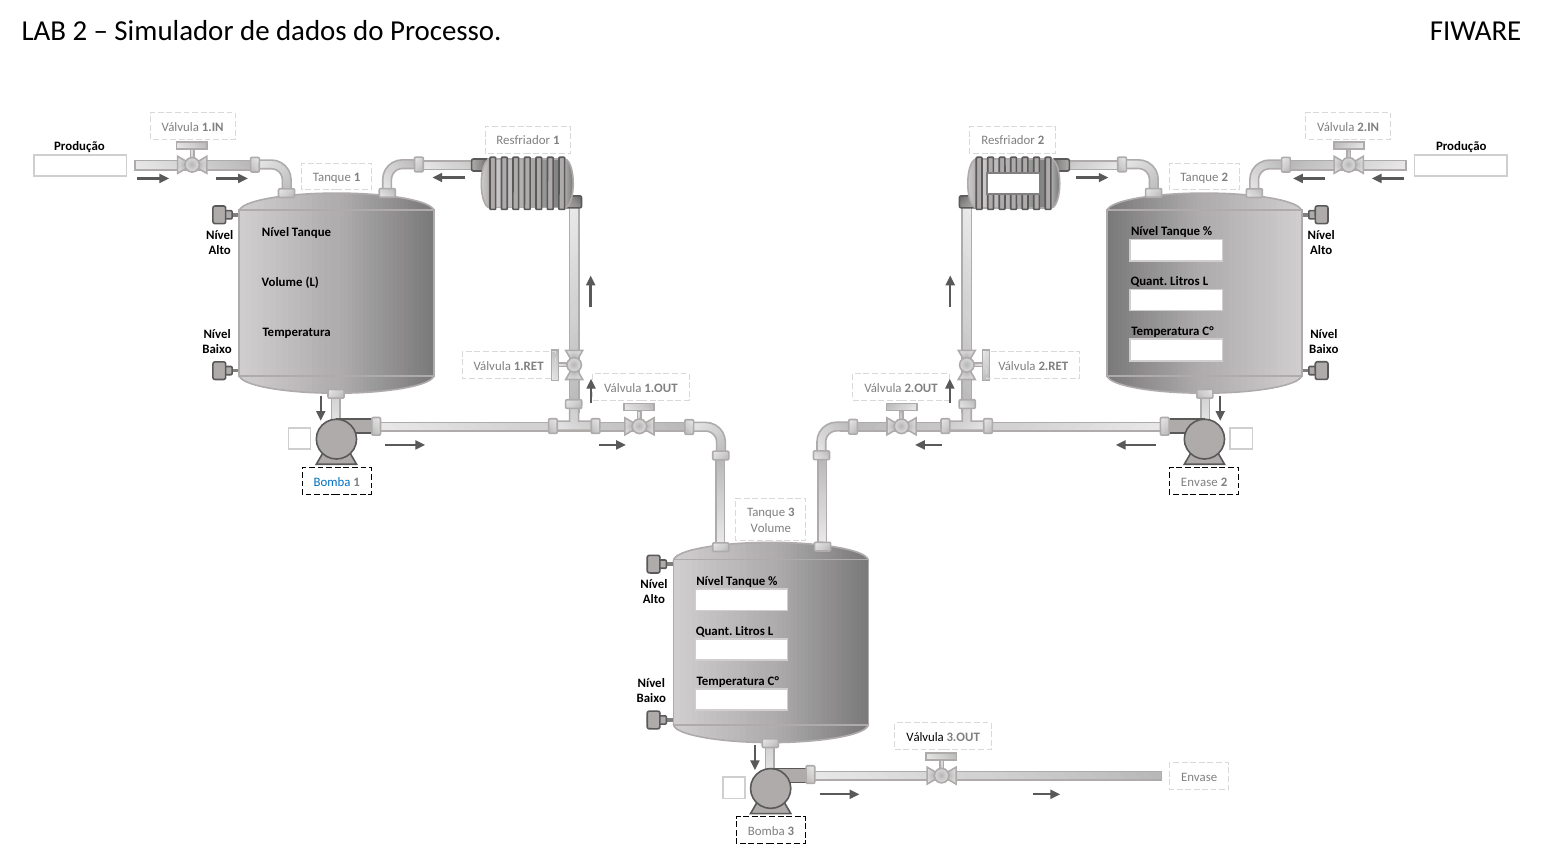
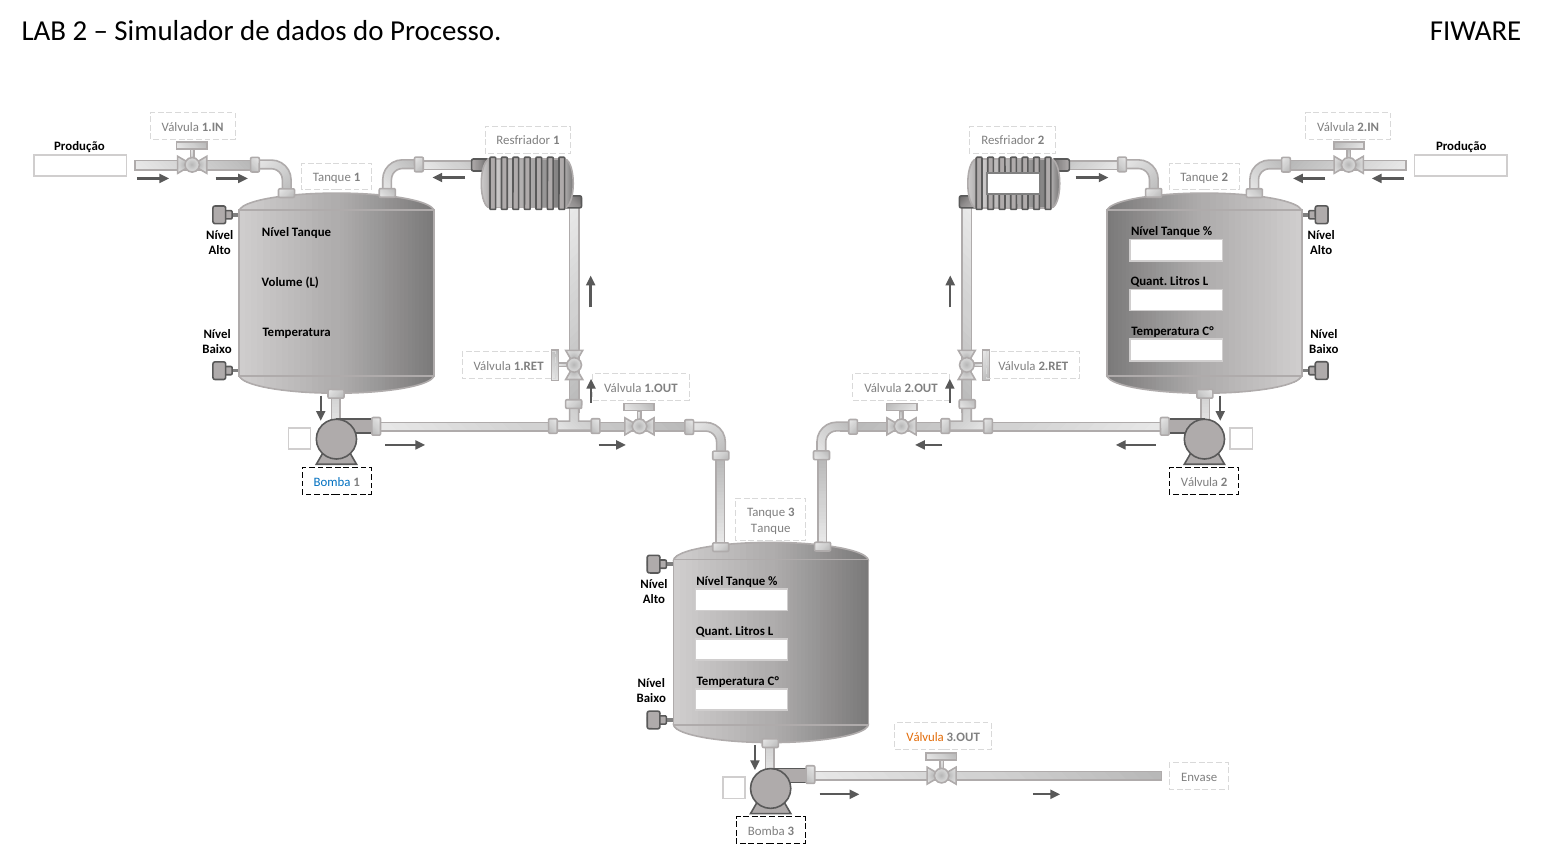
Envase: Envase -> Válvula (1200, 482)
Volume: Volume -> Tanque (771, 528)
Válvula colour: black -> orange (925, 737)
